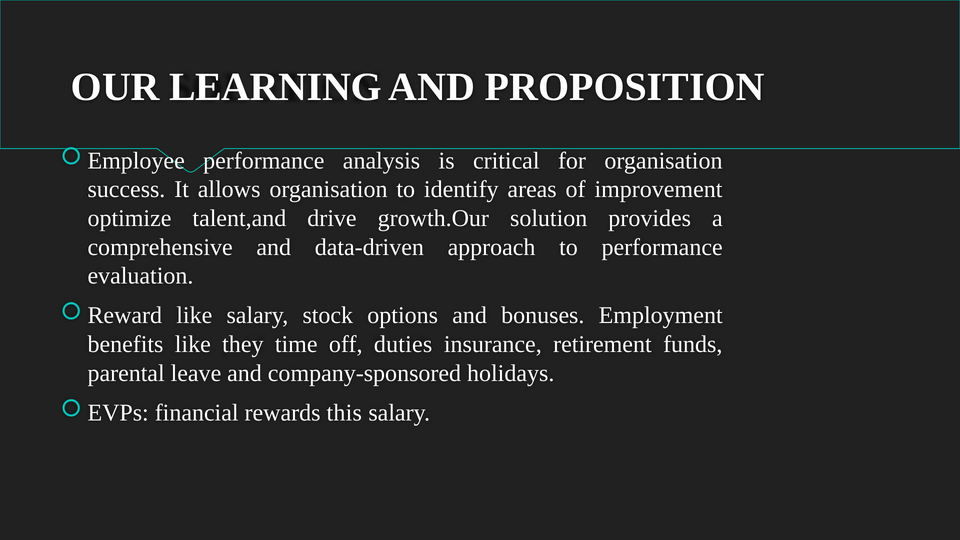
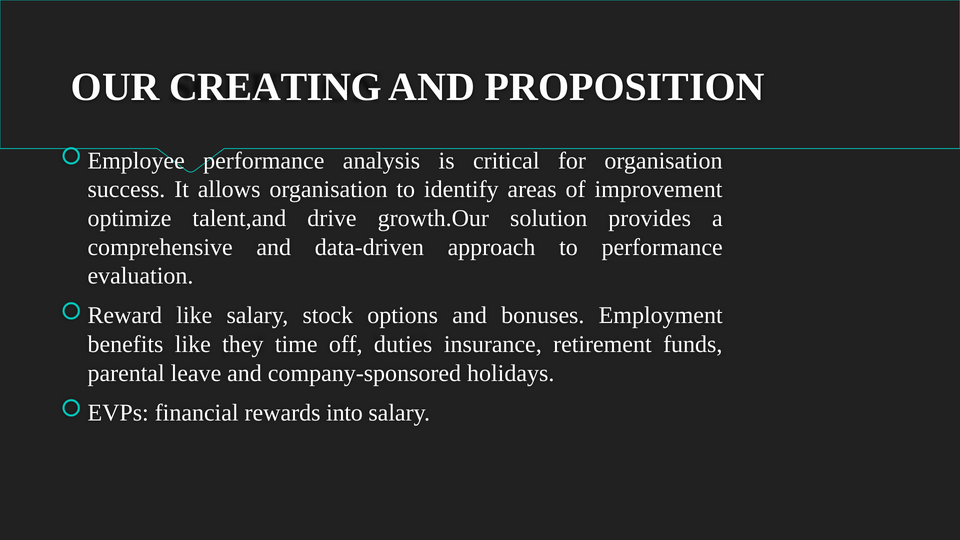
LEARNING: LEARNING -> CREATING (275, 87)
this: this -> into (345, 413)
